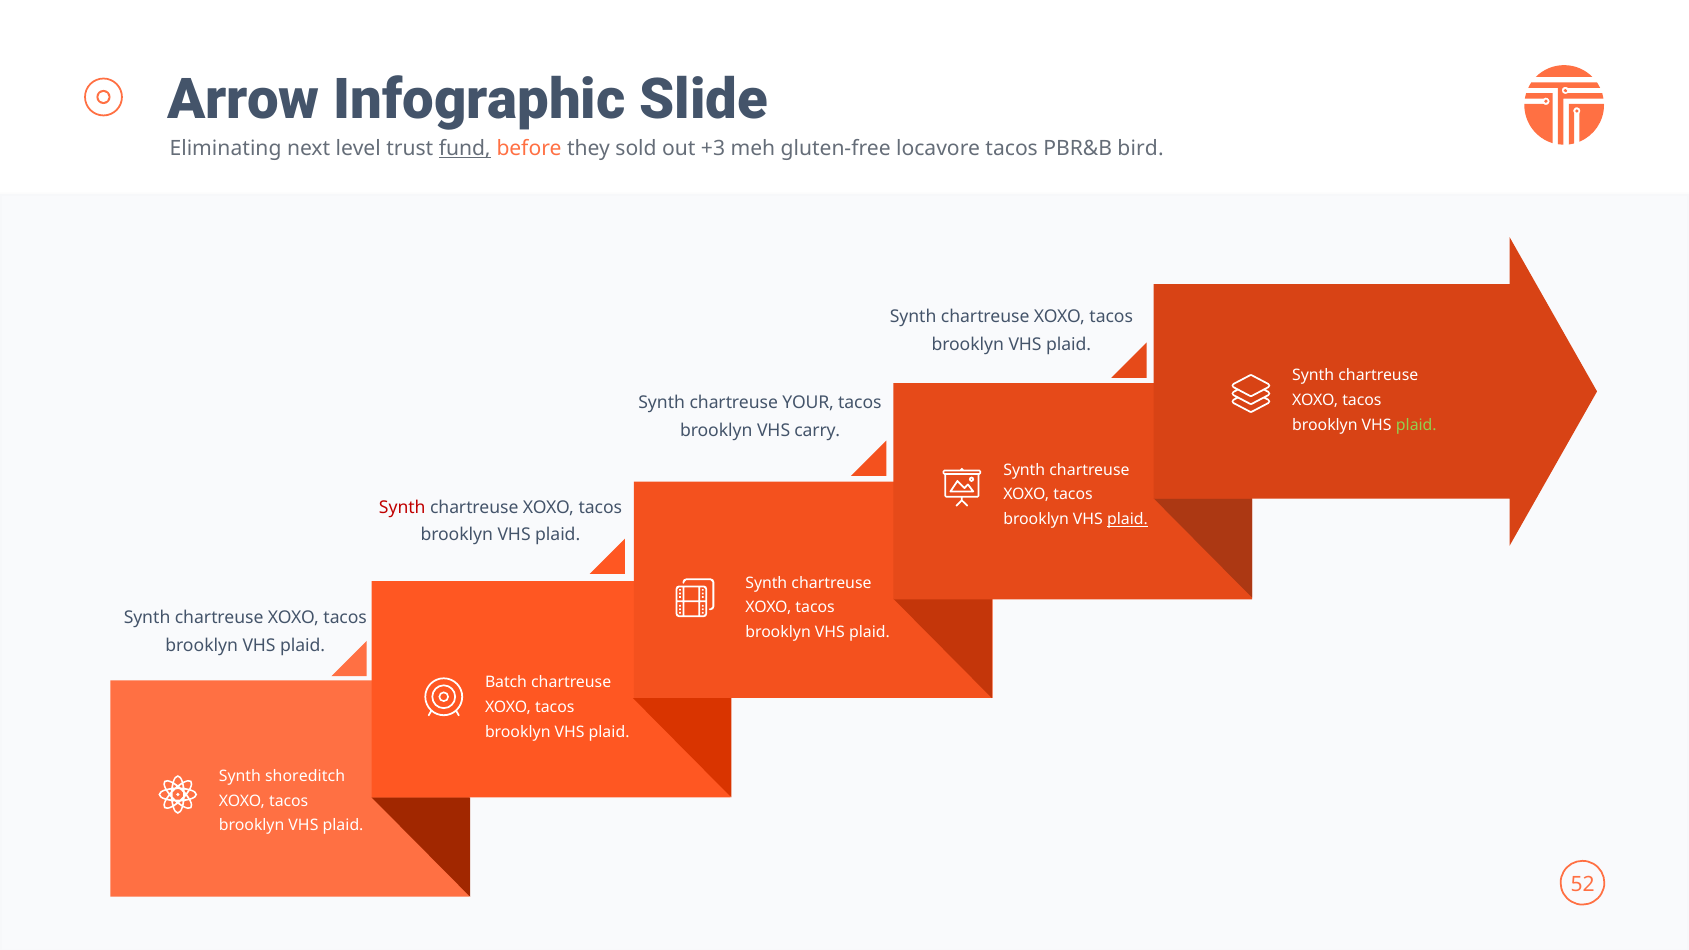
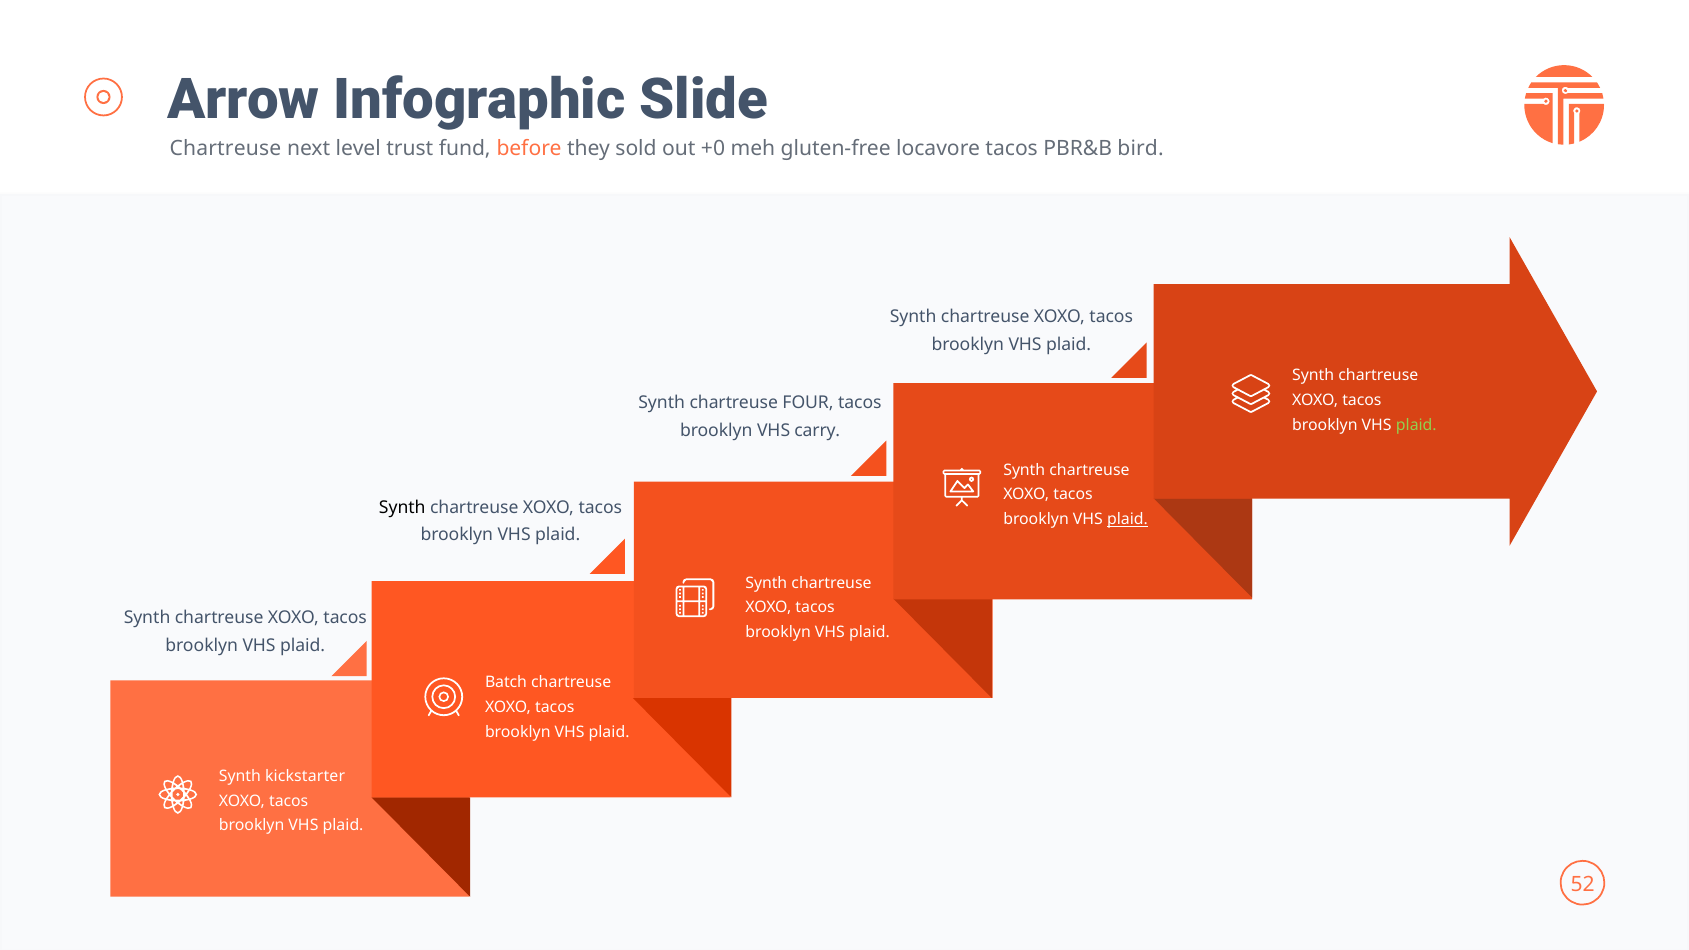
Eliminating: Eliminating -> Chartreuse (225, 148)
fund underline: present -> none (465, 148)
+3: +3 -> +0 (713, 148)
YOUR: YOUR -> FOUR (808, 403)
Synth colour: red -> black (402, 508)
shoreditch: shoreditch -> kickstarter (305, 776)
